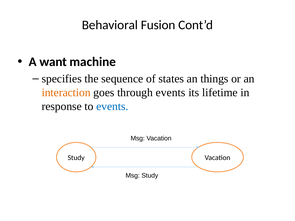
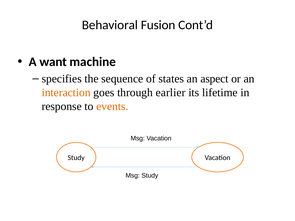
things: things -> aspect (214, 79)
through events: events -> earlier (171, 93)
events colour: blue -> orange (112, 106)
